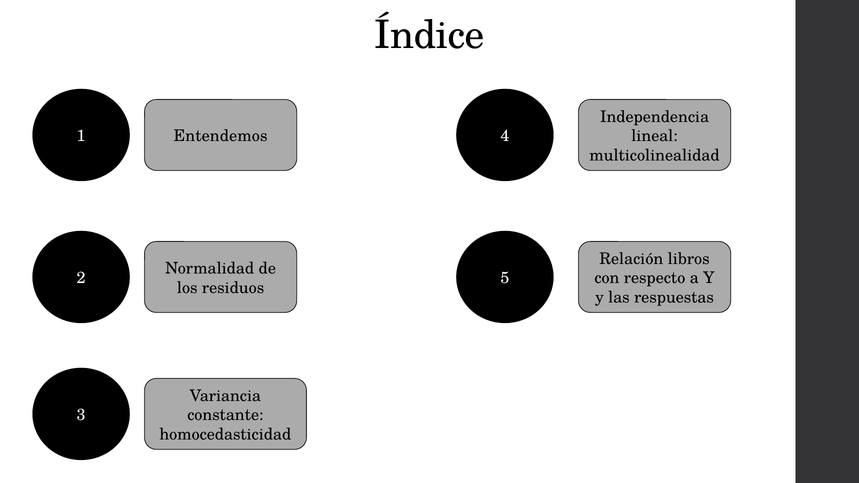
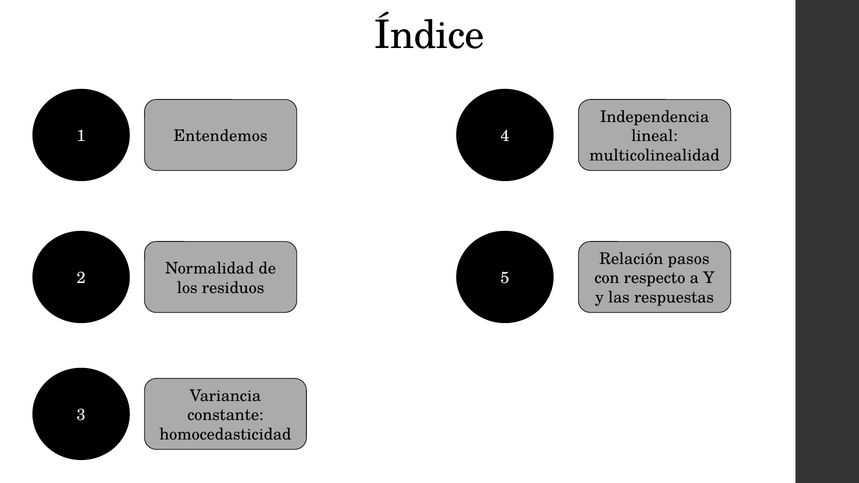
libros: libros -> pasos (689, 259)
